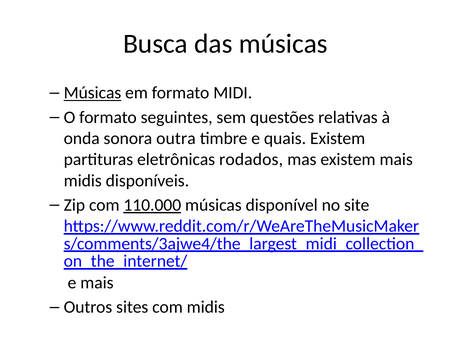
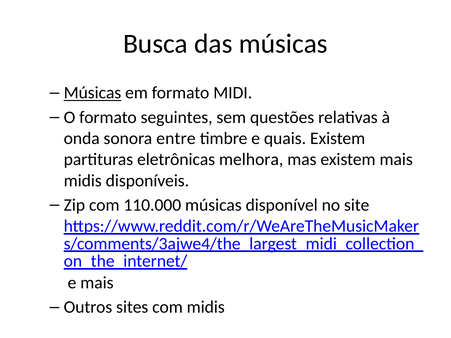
outra: outra -> entre (176, 139)
rodados: rodados -> melhora (251, 160)
110.000 underline: present -> none (152, 205)
